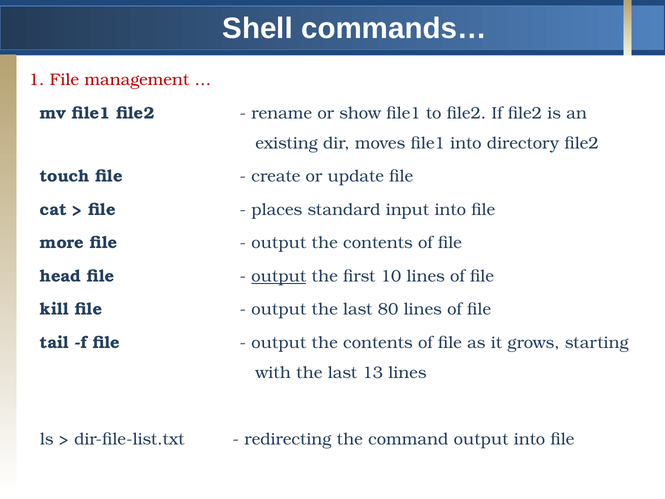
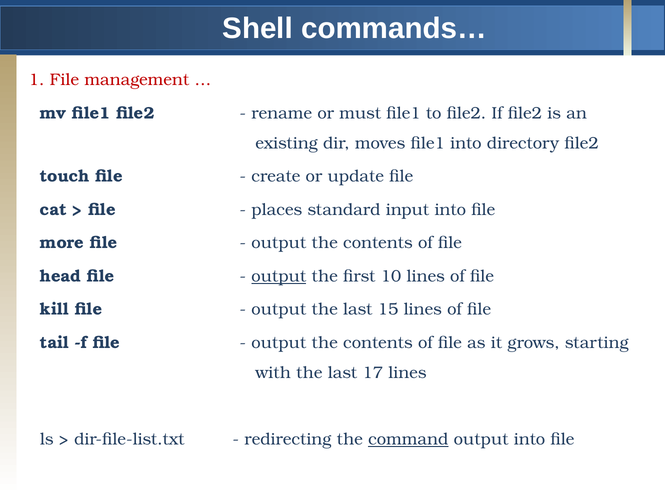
show: show -> must (360, 113)
80: 80 -> 15 (388, 309)
13: 13 -> 17 (373, 372)
command underline: none -> present (408, 439)
